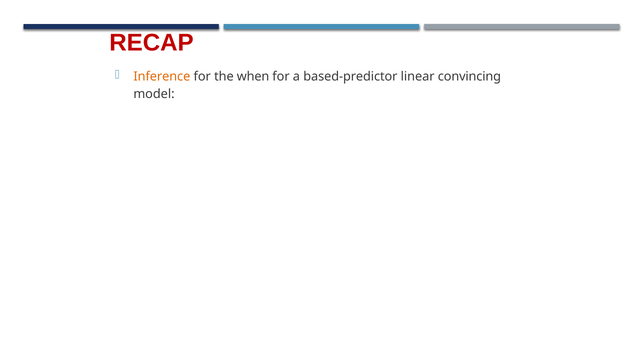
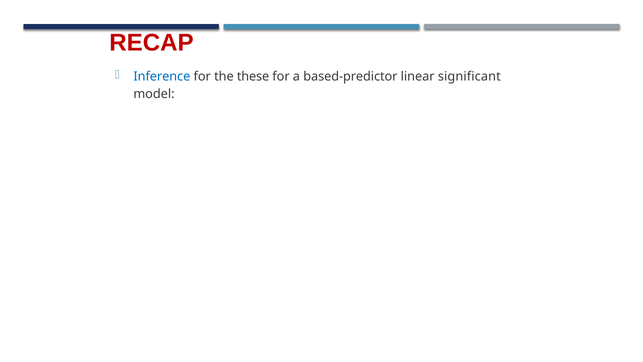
Inference colour: orange -> blue (162, 76)
when: when -> these (253, 76)
convincing: convincing -> significant (469, 76)
